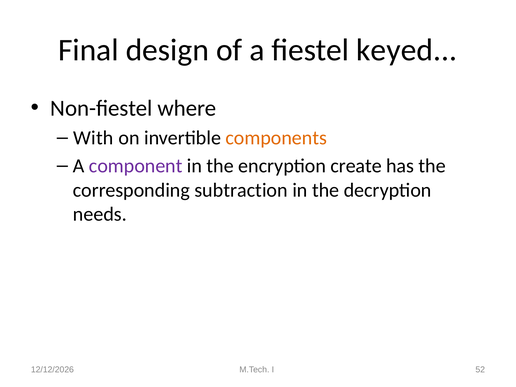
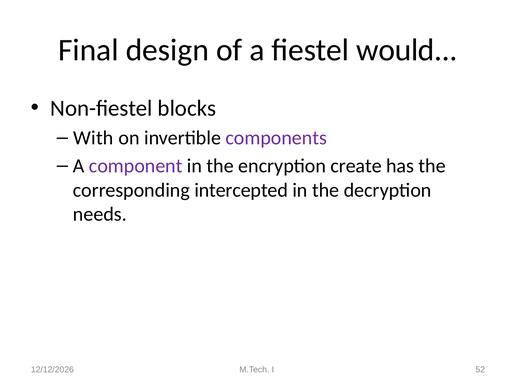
keyed: keyed -> would (407, 50)
where: where -> blocks (187, 108)
components colour: orange -> purple (276, 138)
subtraction: subtraction -> intercepted (241, 190)
